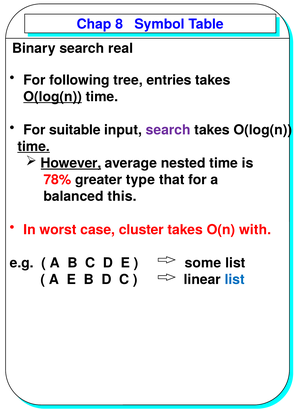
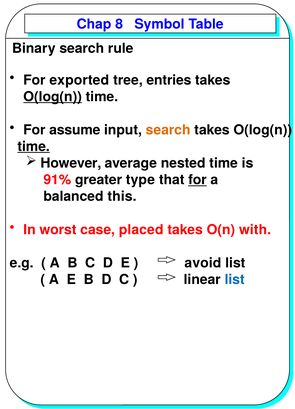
real: real -> rule (121, 48)
following: following -> exported (79, 80)
suitable: suitable -> assume (75, 130)
search colour: purple -> orange (168, 130)
However underline: present -> none (71, 163)
78%: 78% -> 91% (57, 180)
for underline: none -> present (197, 180)
cluster: cluster -> placed (141, 230)
some: some -> avoid (203, 263)
